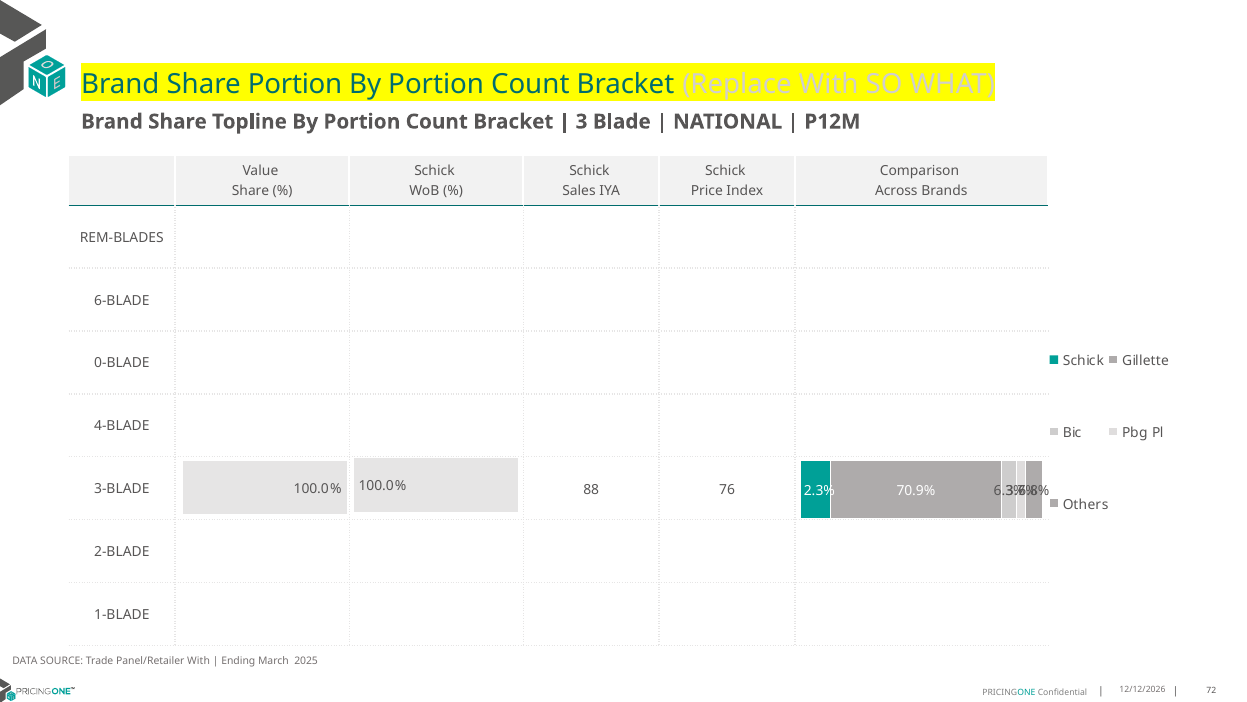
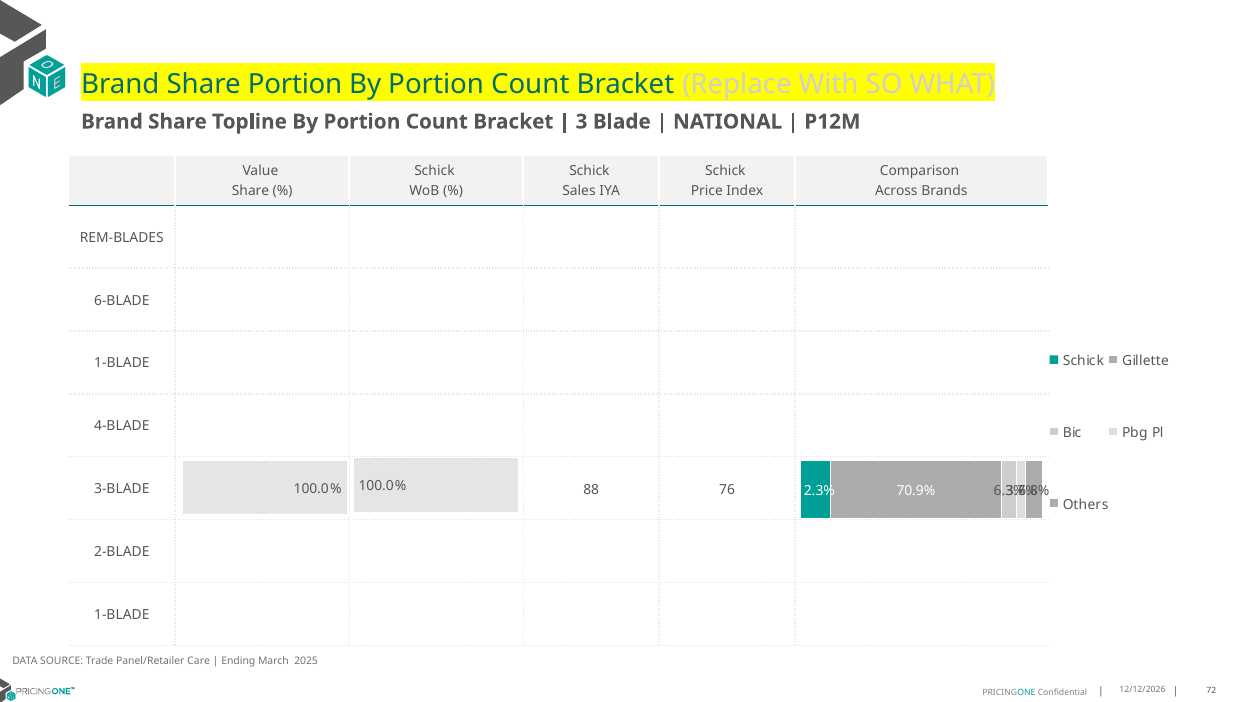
0-BLADE: 0-BLADE -> 1-BLADE (122, 363)
Panel/Retailer With: With -> Care (199, 661)
